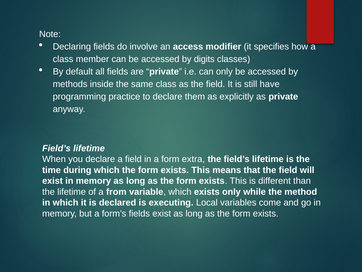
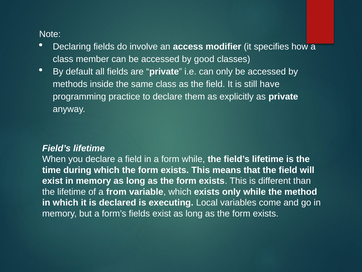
digits: digits -> good (204, 59)
form extra: extra -> while (193, 159)
